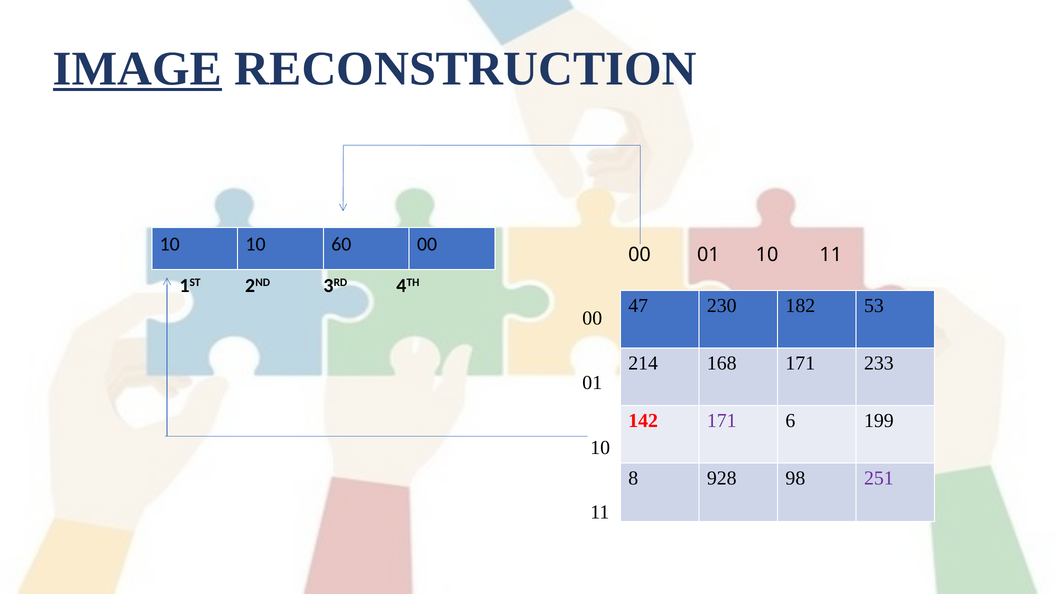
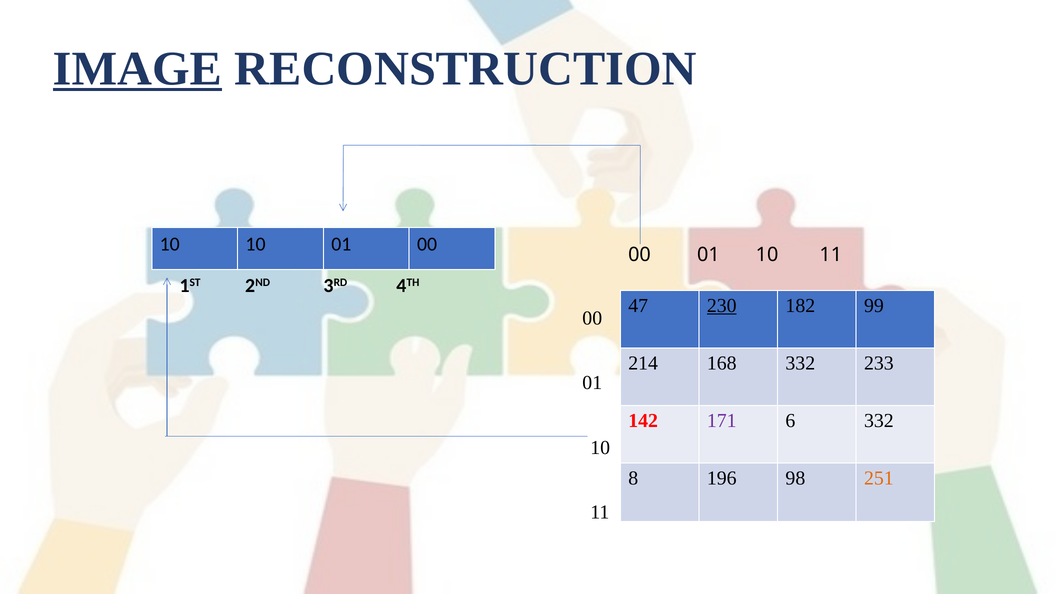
10 60: 60 -> 01 (341, 244)
230 underline: none -> present (722, 305)
53: 53 -> 99 (874, 305)
168 171: 171 -> 332 (800, 363)
6 199: 199 -> 332 (879, 421)
928: 928 -> 196 (722, 478)
251 colour: purple -> orange (879, 478)
